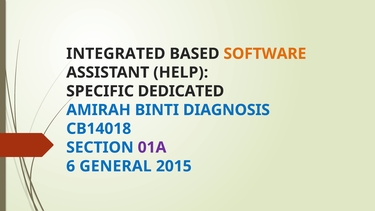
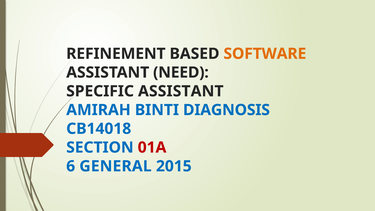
INTEGRATED: INTEGRATED -> REFINEMENT (116, 54)
HELP: HELP -> NEED (181, 72)
SPECIFIC DEDICATED: DEDICATED -> ASSISTANT (181, 91)
01A colour: purple -> red (152, 147)
